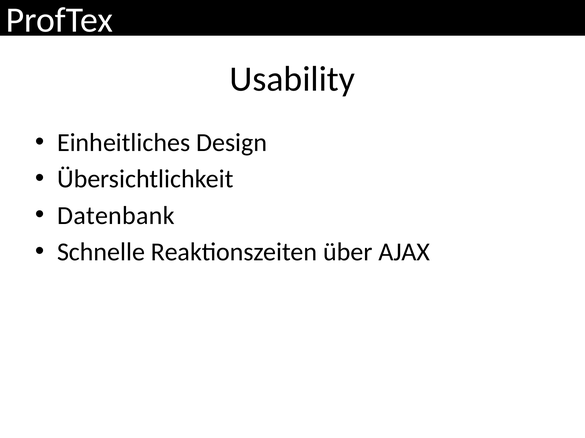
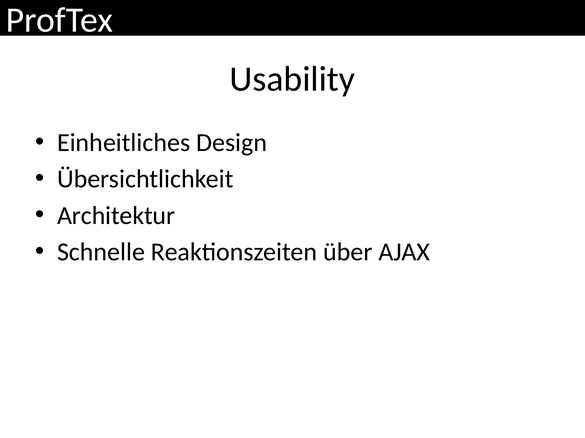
Datenbank: Datenbank -> Architektur (116, 216)
